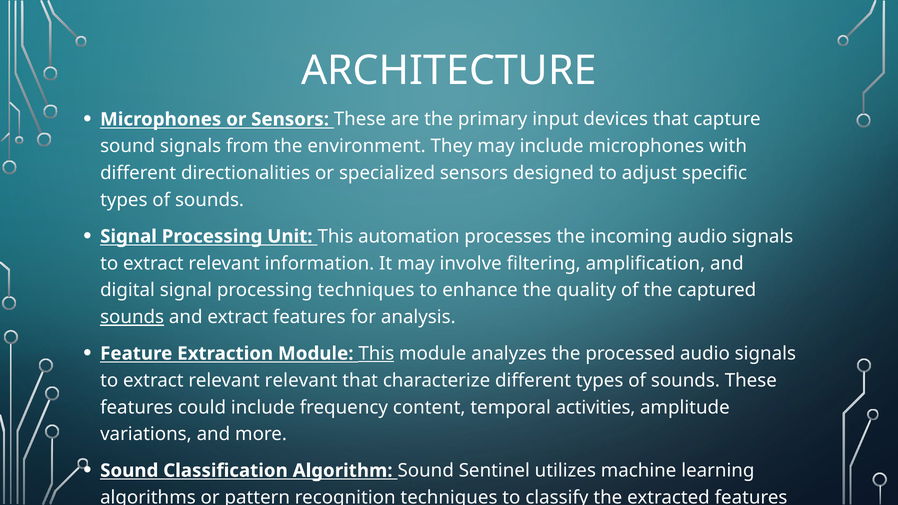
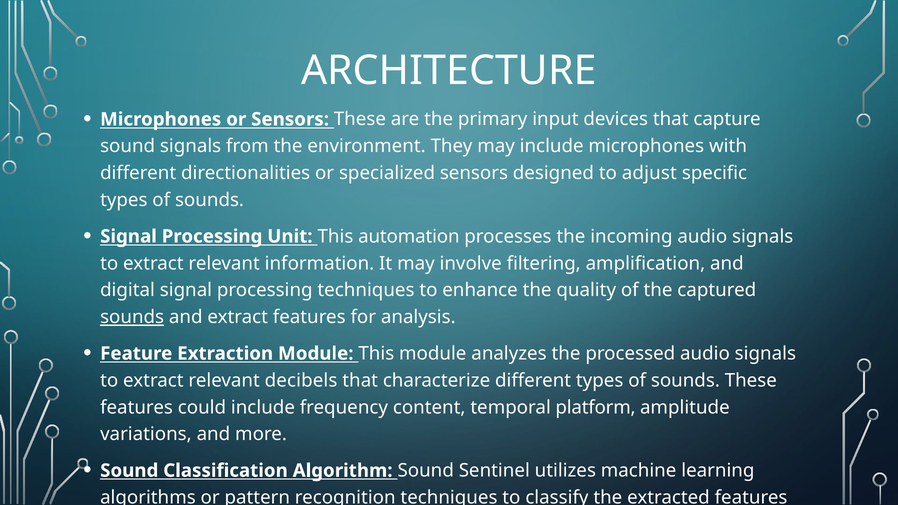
This underline: present -> none (376, 354)
relevant relevant: relevant -> decibels (301, 381)
activities: activities -> platform (596, 407)
